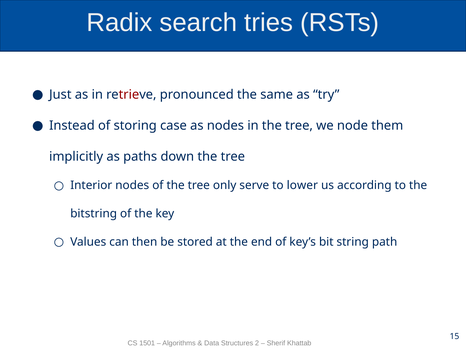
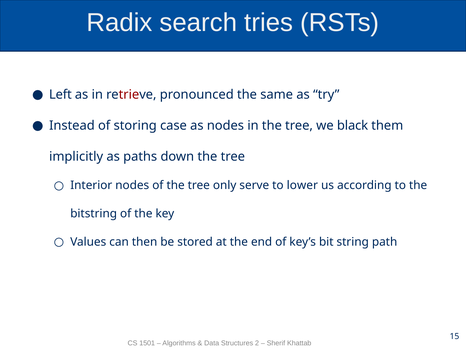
Just: Just -> Left (60, 94)
node: node -> black (353, 125)
